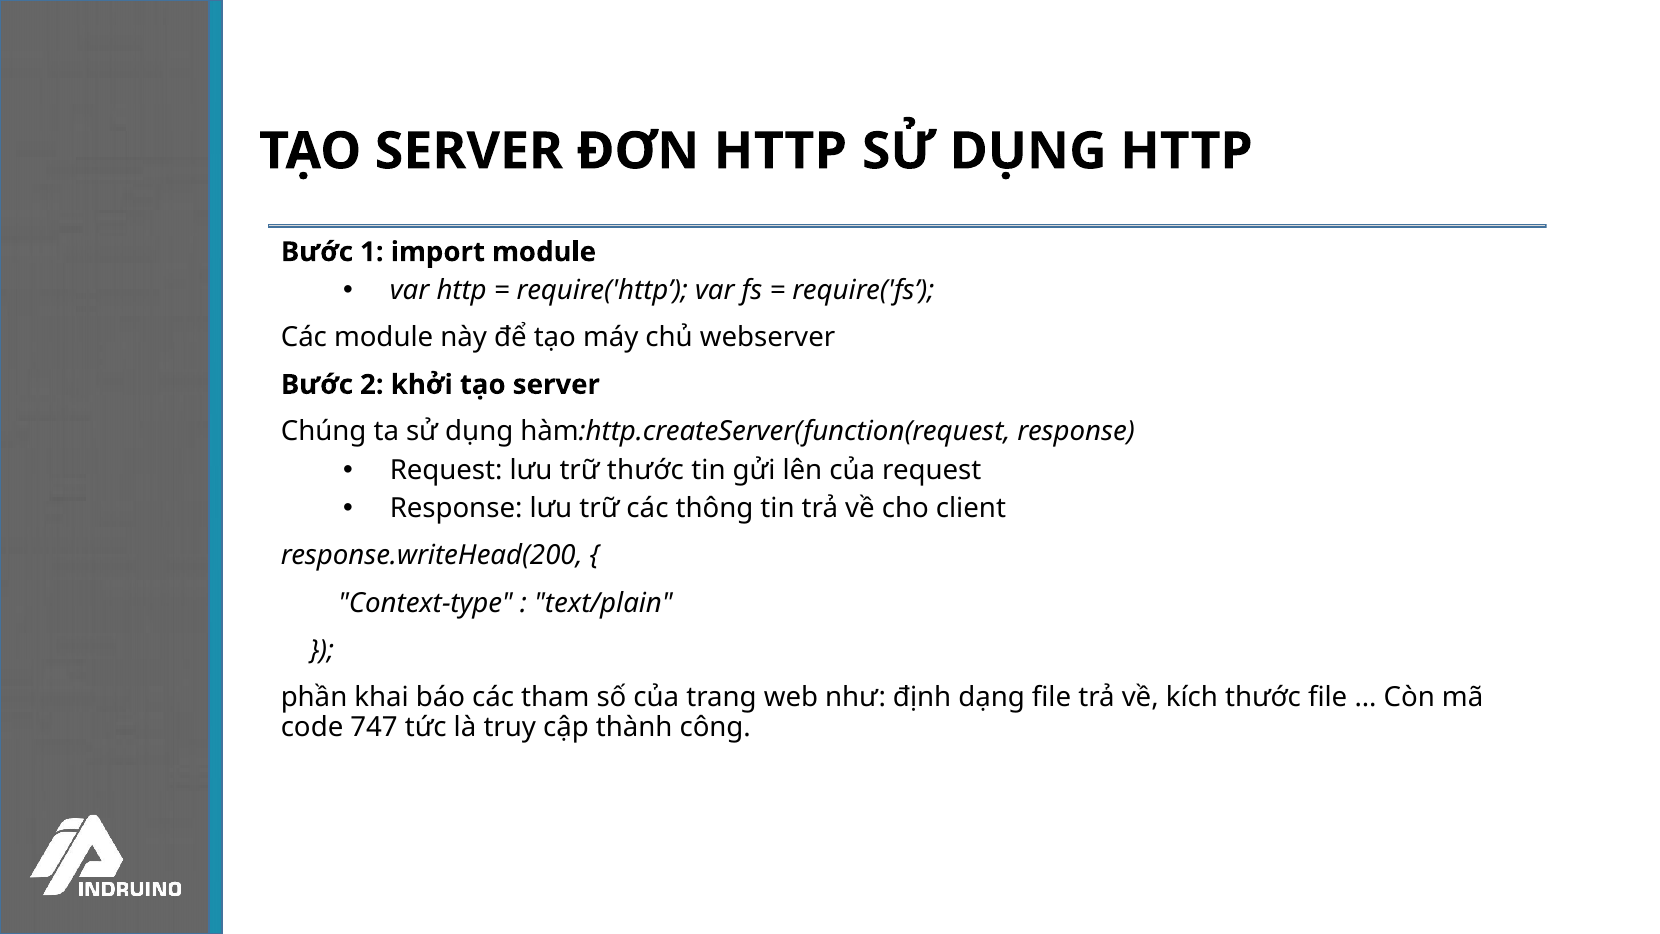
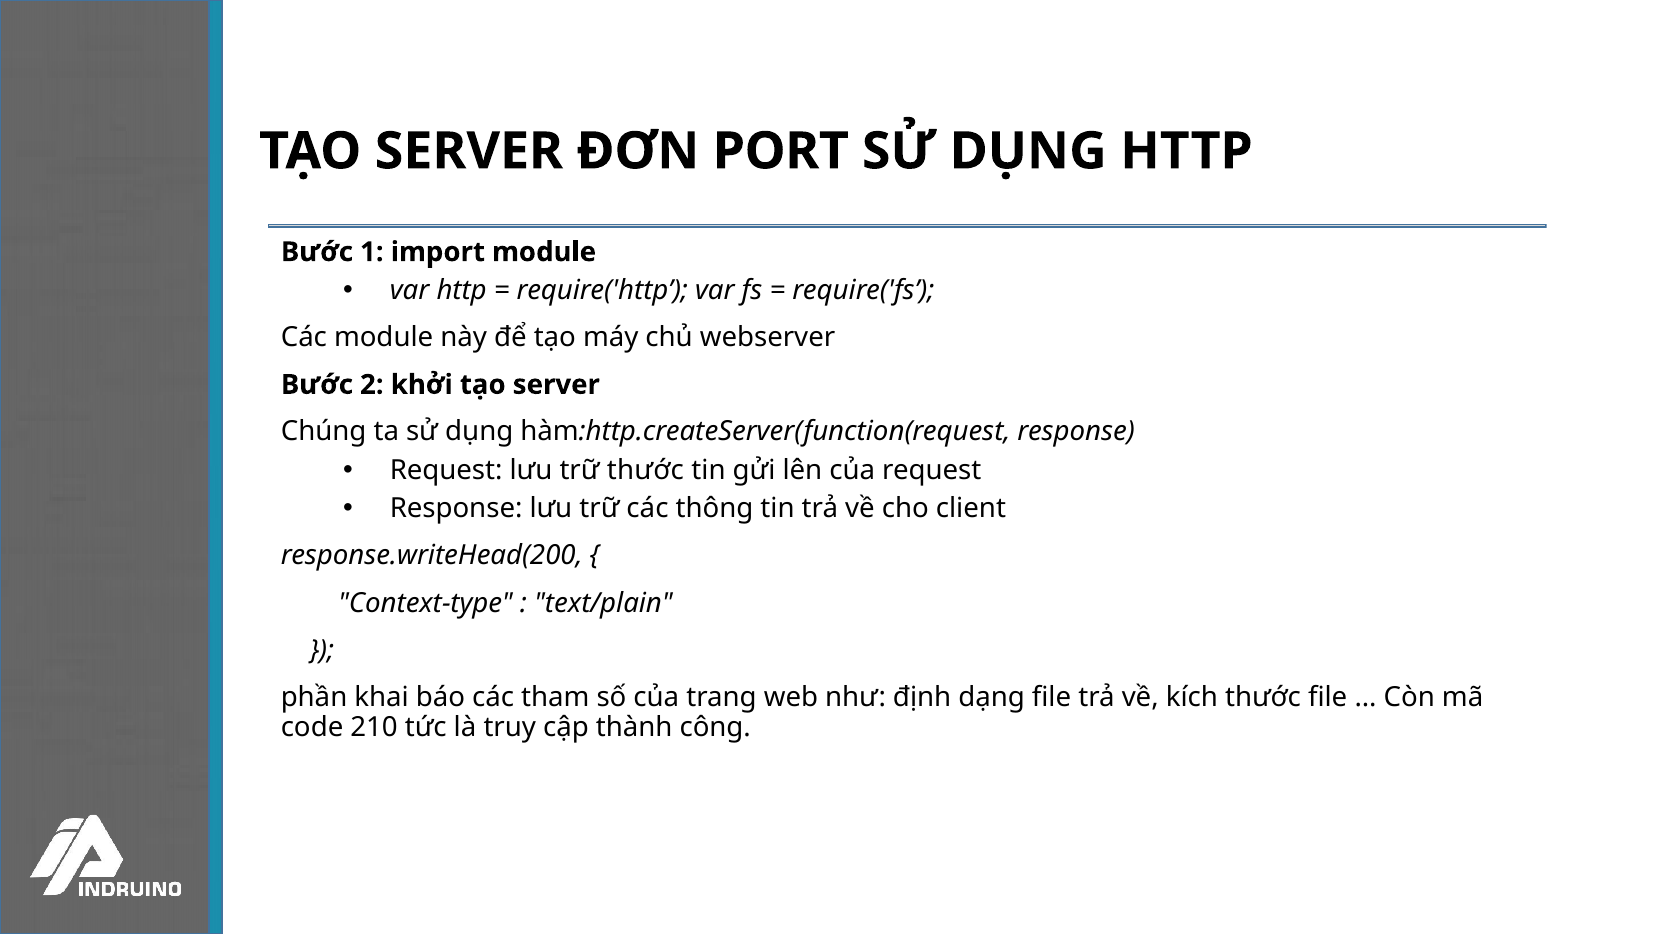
ĐƠN HTTP: HTTP -> PORT (781, 151)
747: 747 -> 210 (374, 727)
